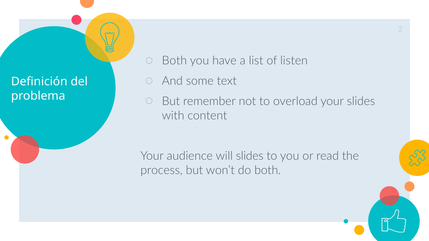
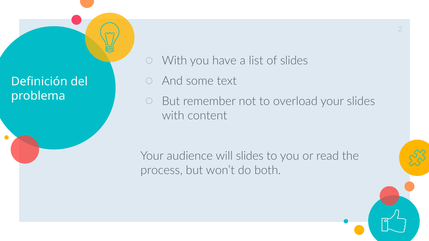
Both: Both -> With (174, 61)
of listen: listen -> slides (294, 61)
